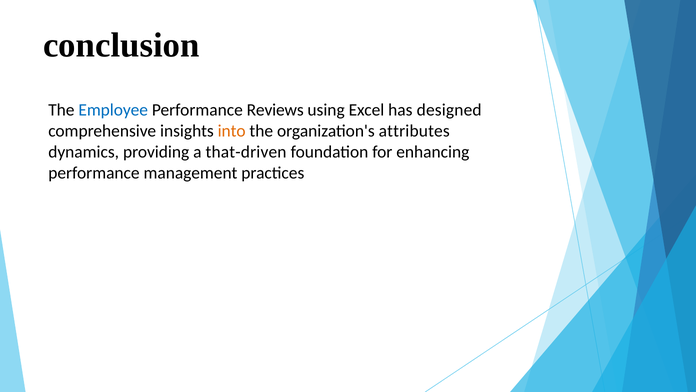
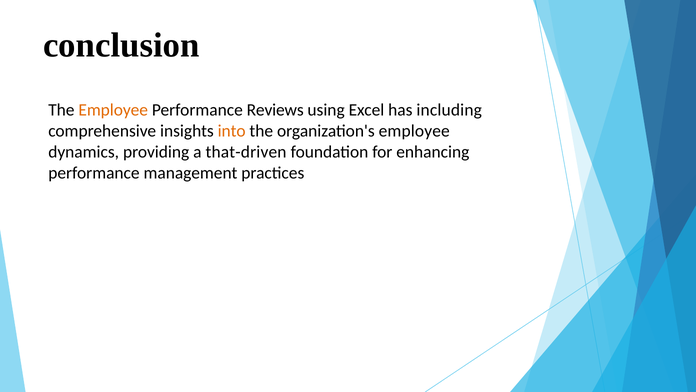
Employee colour: blue -> orange (113, 110)
designed: designed -> including (449, 110)
organization's attributes: attributes -> employee (414, 131)
